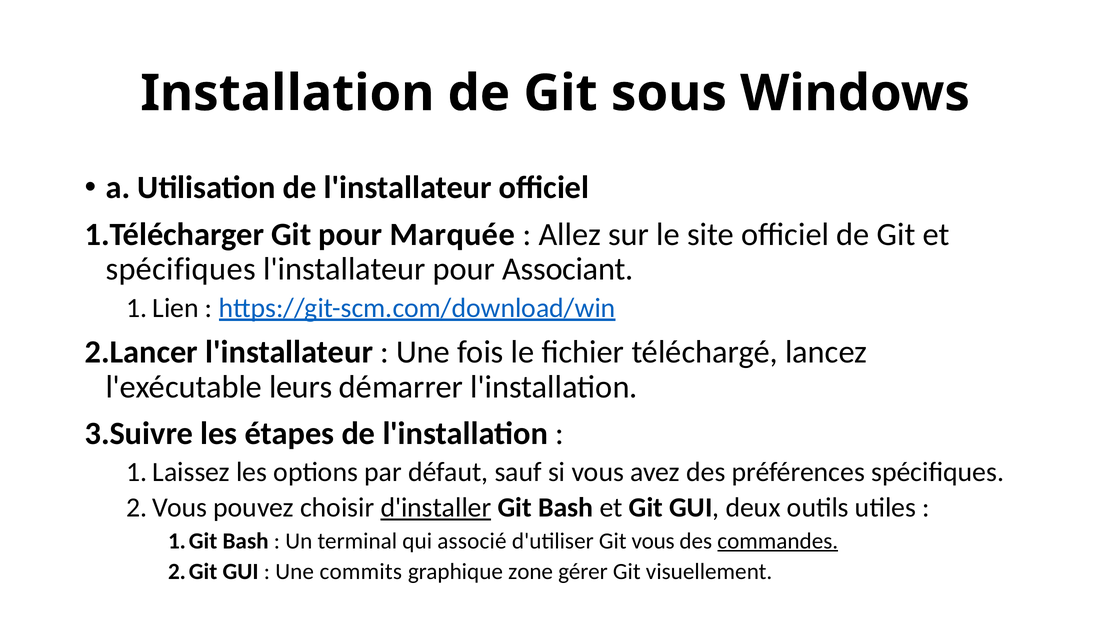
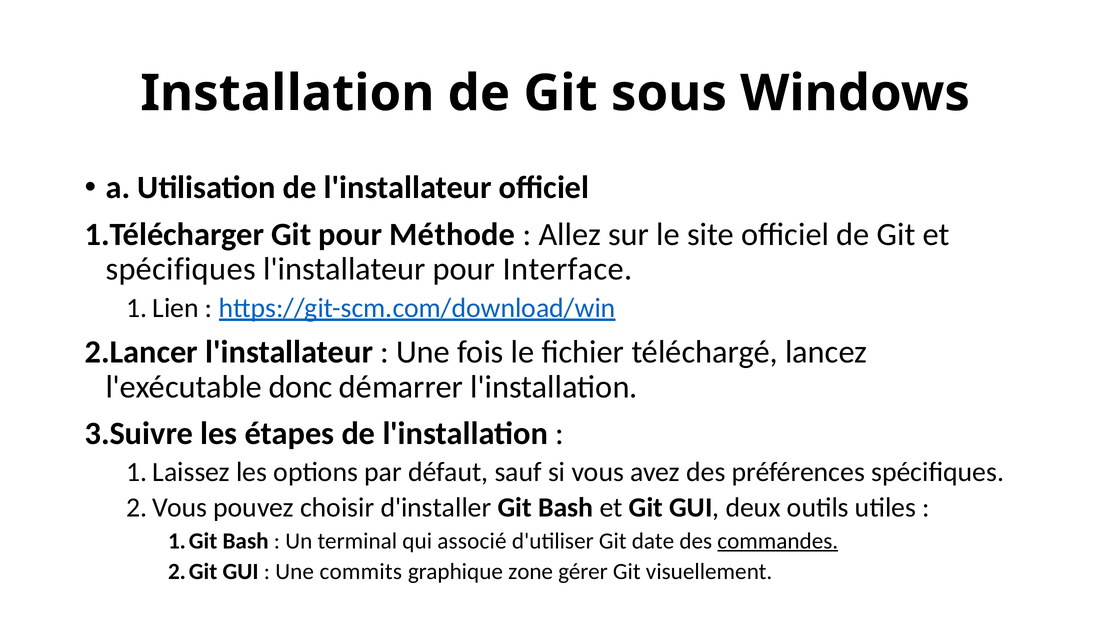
Marquée: Marquée -> Méthode (452, 234)
Associant: Associant -> Interface (568, 269)
leurs: leurs -> donc (301, 387)
d'installer underline: present -> none (436, 508)
Git vous: vous -> date (653, 541)
